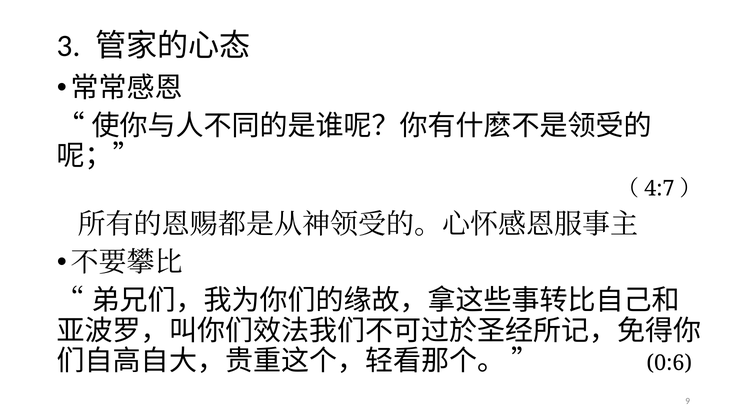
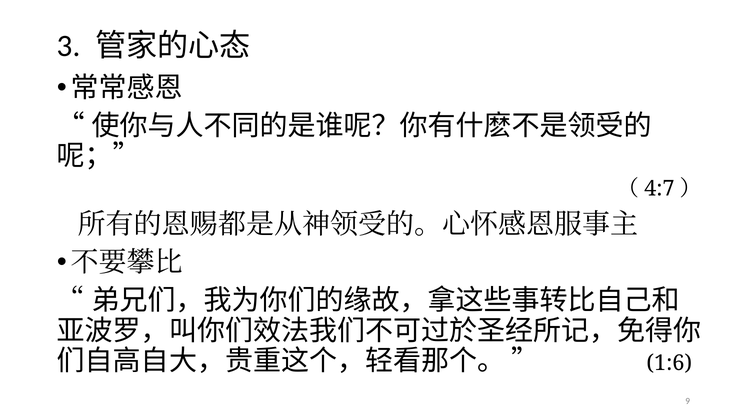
0:6: 0:6 -> 1:6 (669, 363)
